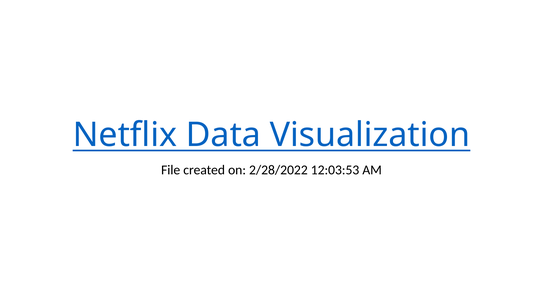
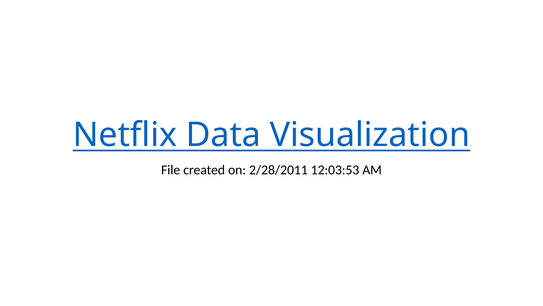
2/28/2022: 2/28/2022 -> 2/28/2011 (278, 170)
